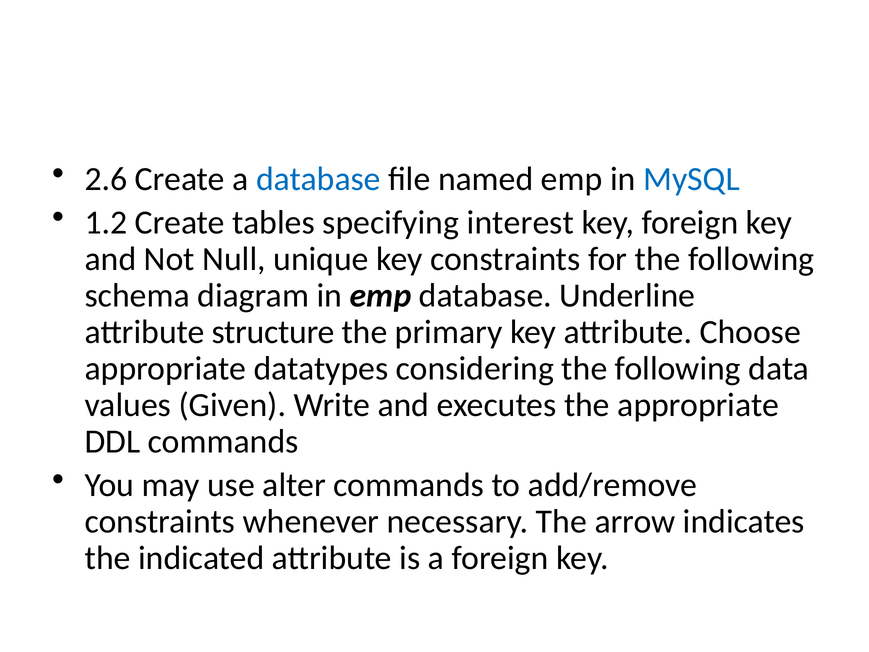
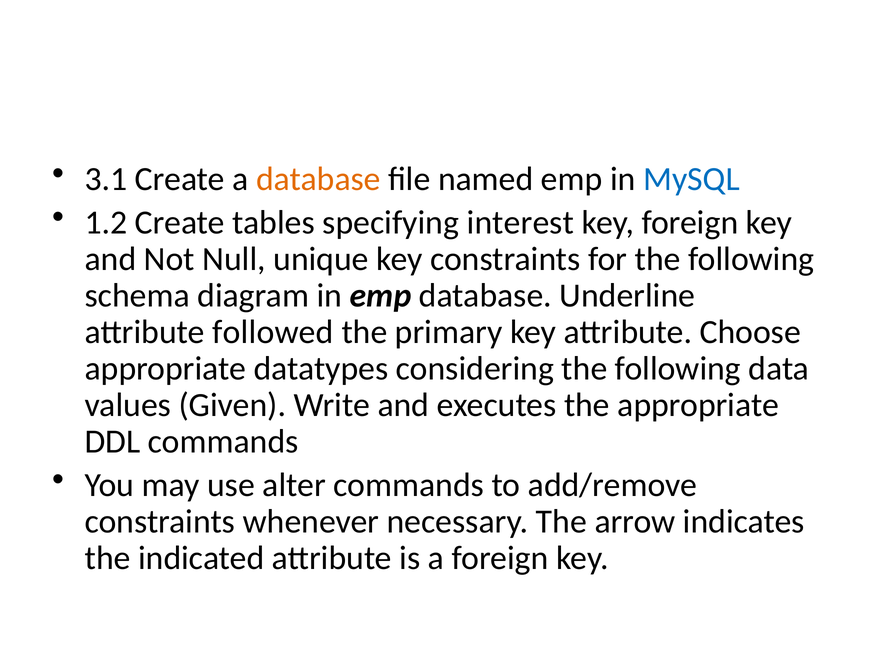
2.6: 2.6 -> 3.1 (106, 179)
database colour: blue -> orange (318, 179)
structure: structure -> followed (273, 332)
